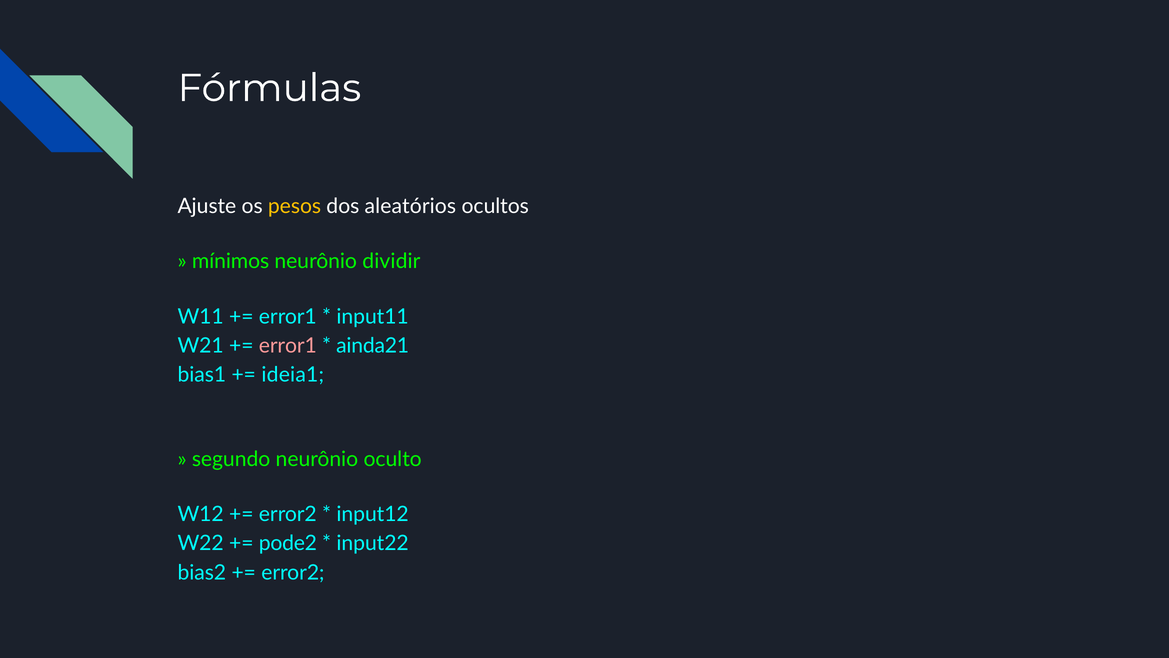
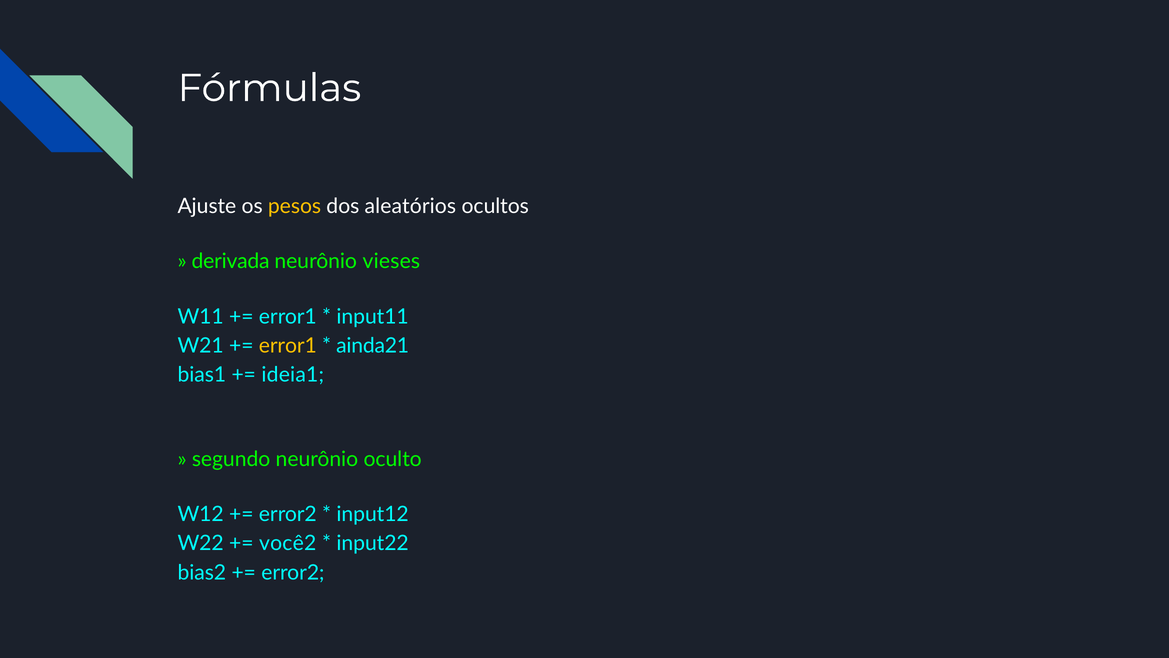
mínimos: mínimos -> derivada (231, 261)
dividir: dividir -> vieses (391, 261)
error1 colour: pink -> yellow (288, 345)
pode2: pode2 -> você2 (288, 543)
